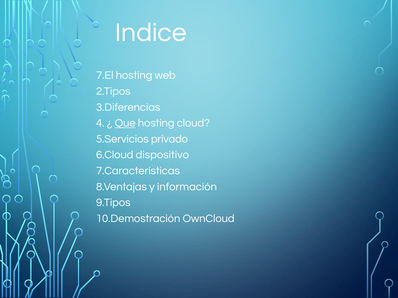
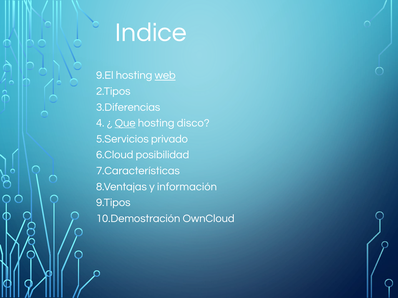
7.El: 7.El -> 9.El (105, 75)
web underline: none -> present (165, 75)
cloud: cloud -> disco (193, 123)
dispositivo: dispositivo -> posibilidad (162, 155)
